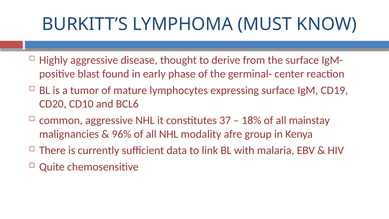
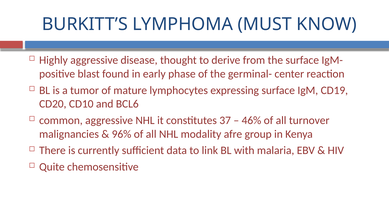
18%: 18% -> 46% (251, 120)
mainstay: mainstay -> turnover (309, 120)
